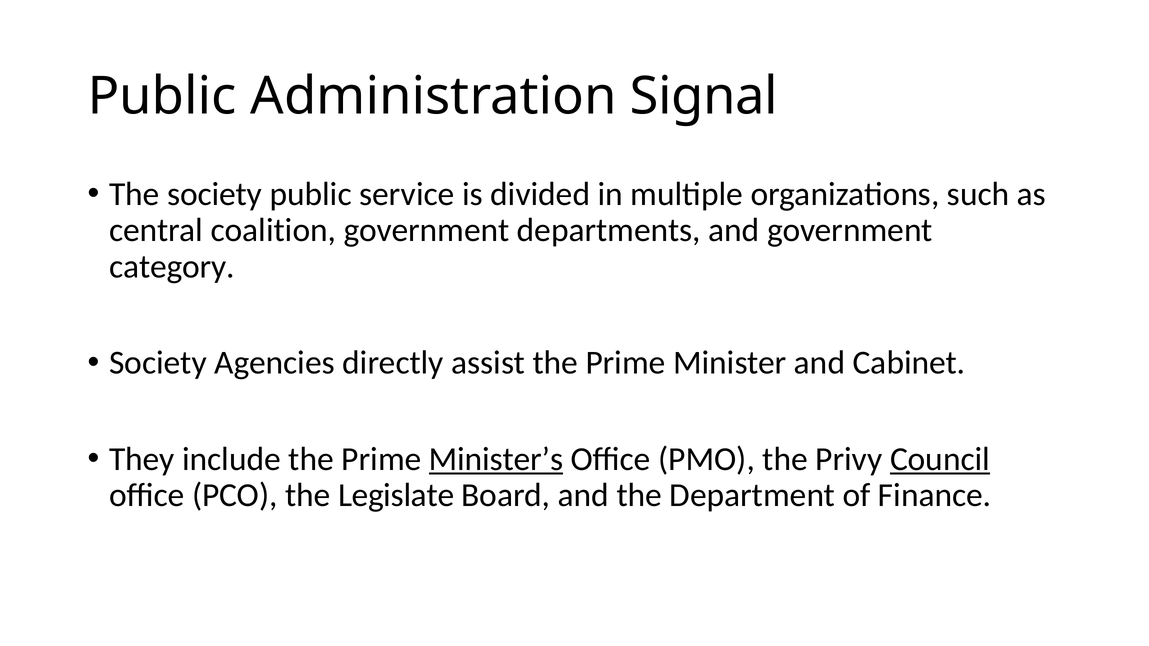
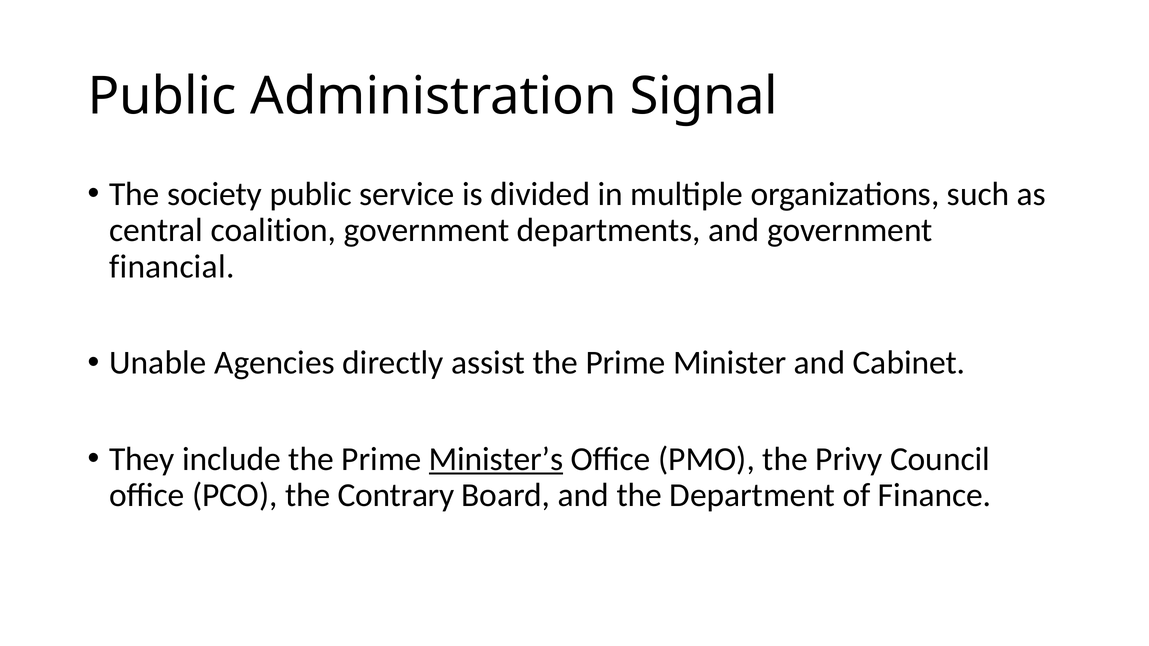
category: category -> financial (172, 267)
Society: Society -> Unable (158, 363)
Council underline: present -> none (940, 459)
Legislate: Legislate -> Contrary (396, 496)
